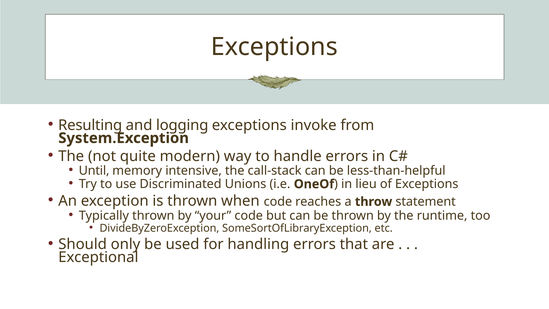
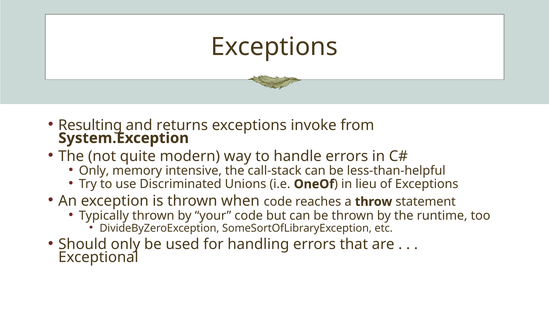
logging: logging -> returns (182, 125)
Until: Until -> Only (94, 171)
